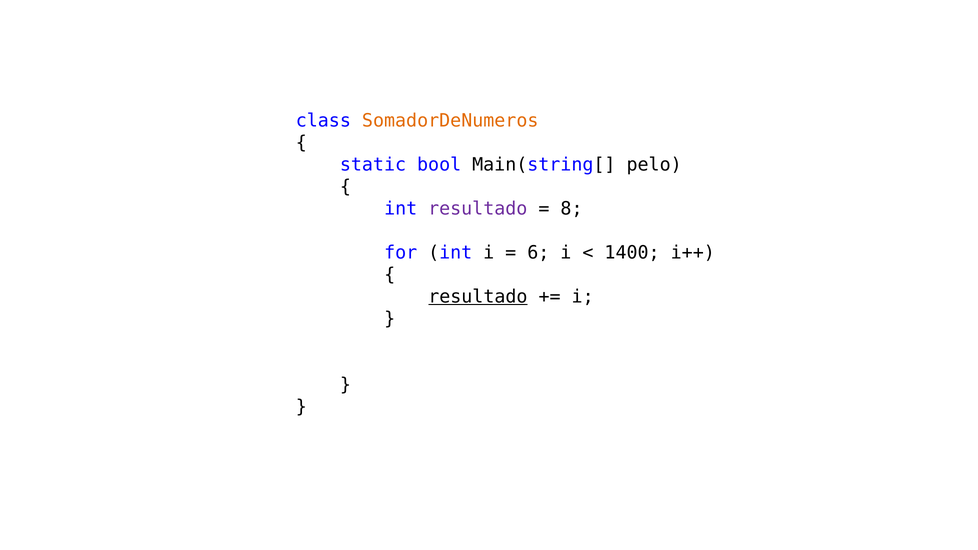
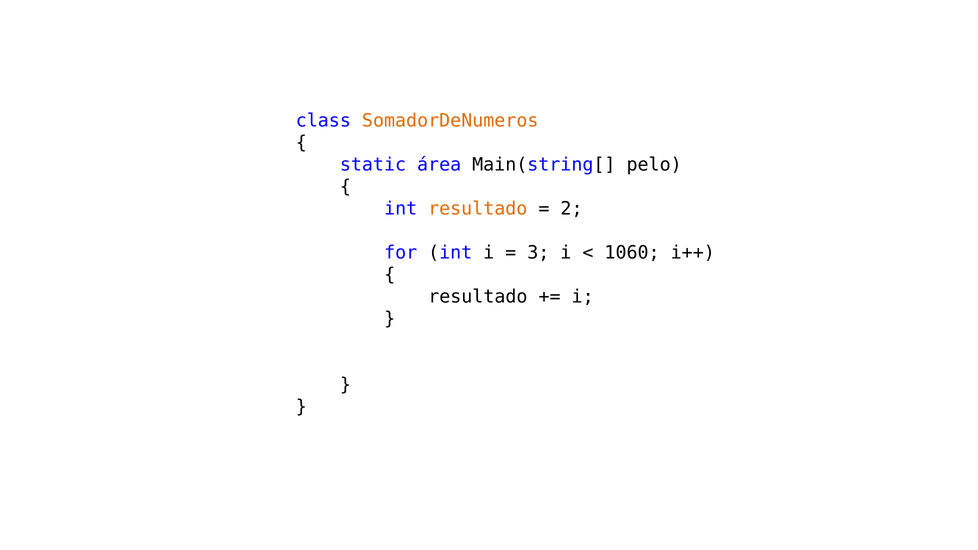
bool: bool -> área (439, 165)
resultado colour: purple -> orange (478, 209)
8: 8 -> 2 (572, 209)
6: 6 -> 3 (538, 253)
1400: 1400 -> 1060 (632, 253)
resultado underline: present -> none (478, 297)
